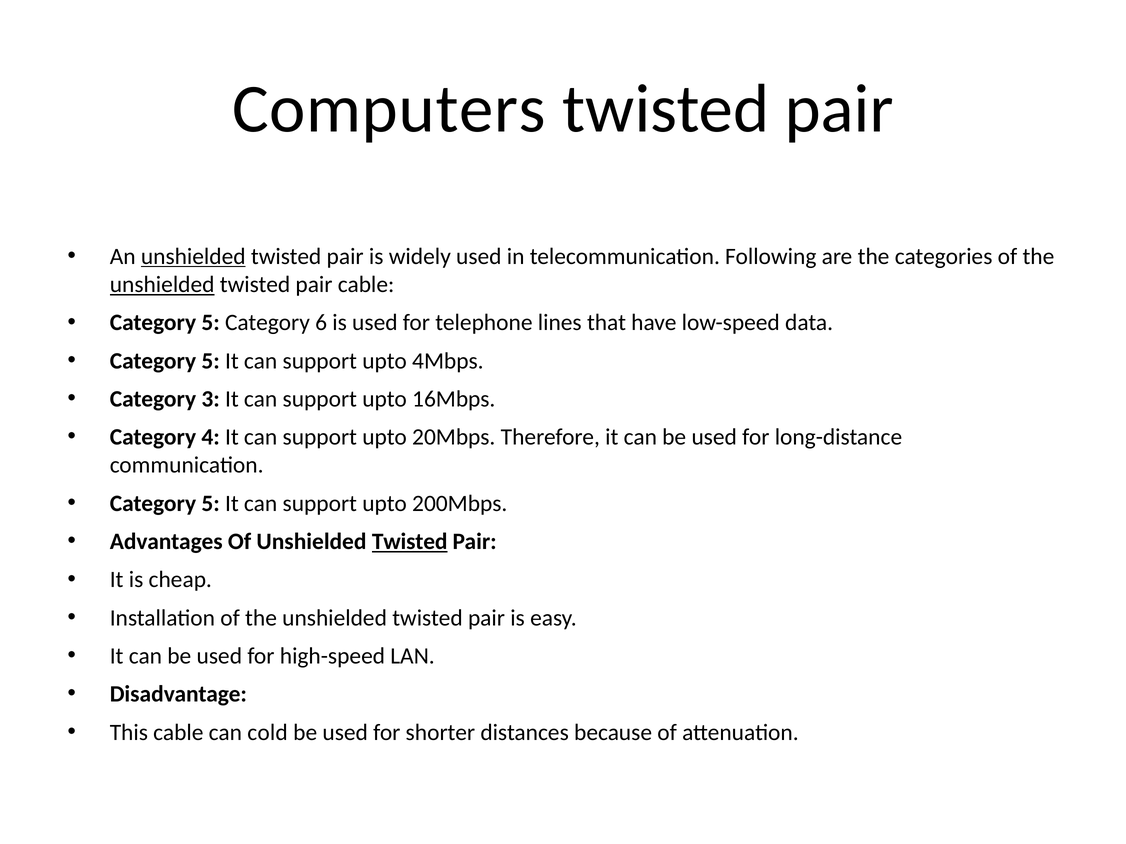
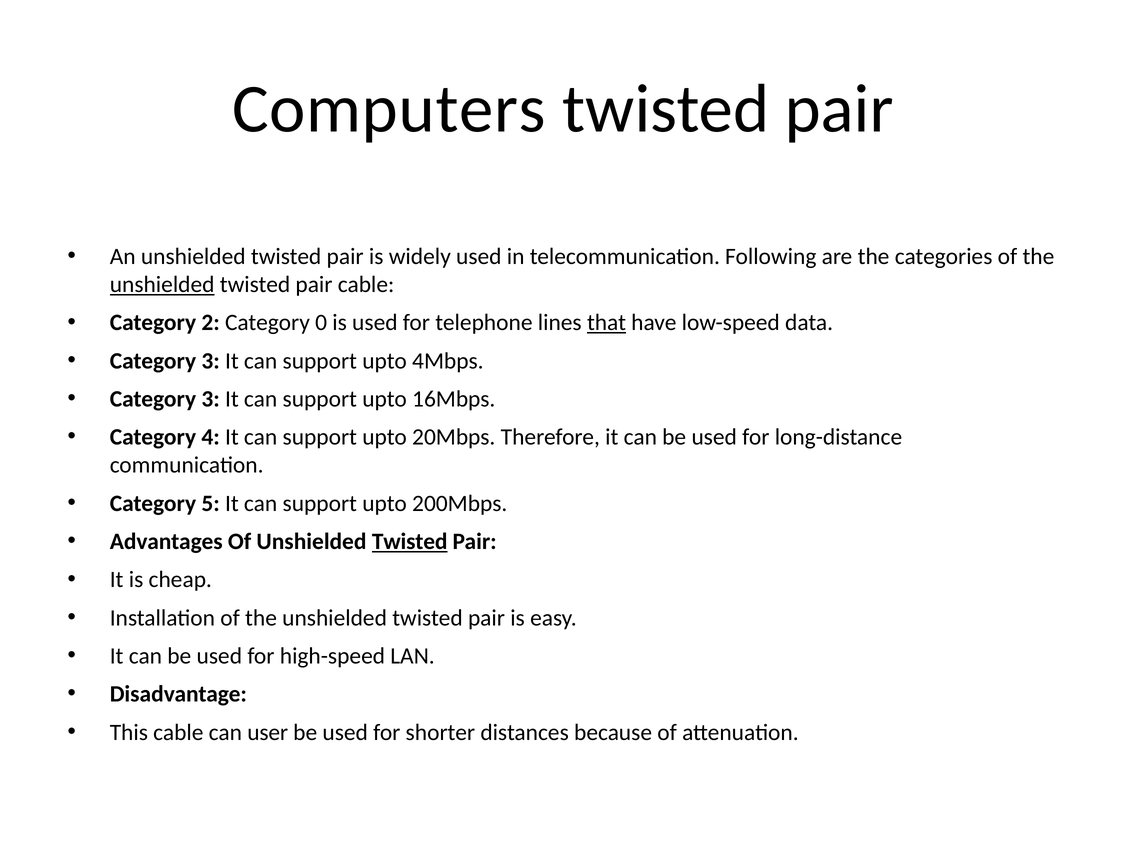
unshielded underline: present -> none (193, 257)
5: 5 -> 2 (211, 323)
6: 6 -> 0 (321, 323)
that underline: none -> present (607, 323)
5: 5 -> 3 (211, 361)
cold: cold -> user (268, 733)
